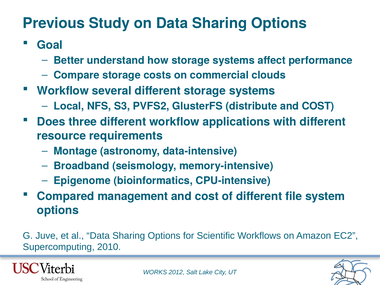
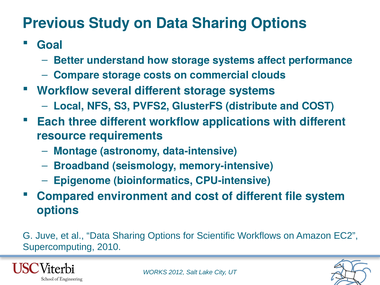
Does: Does -> Each (51, 122)
management: management -> environment (133, 196)
